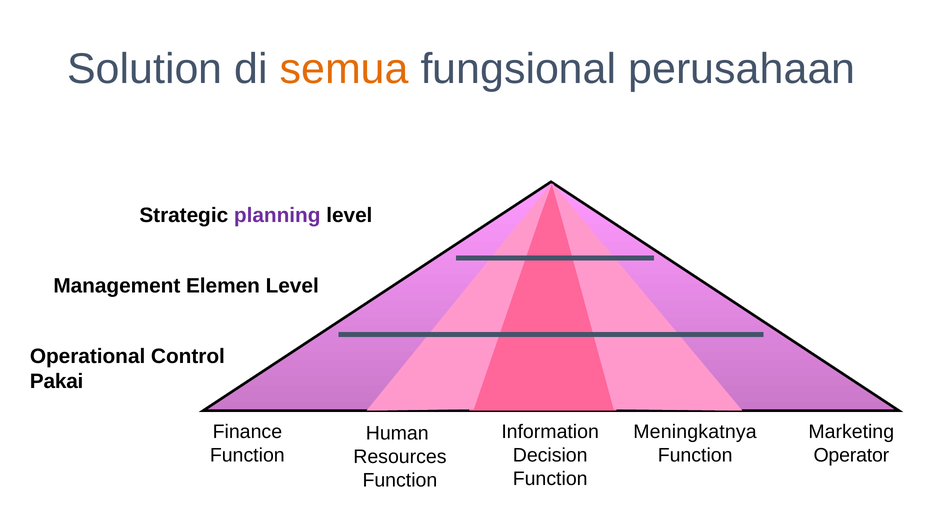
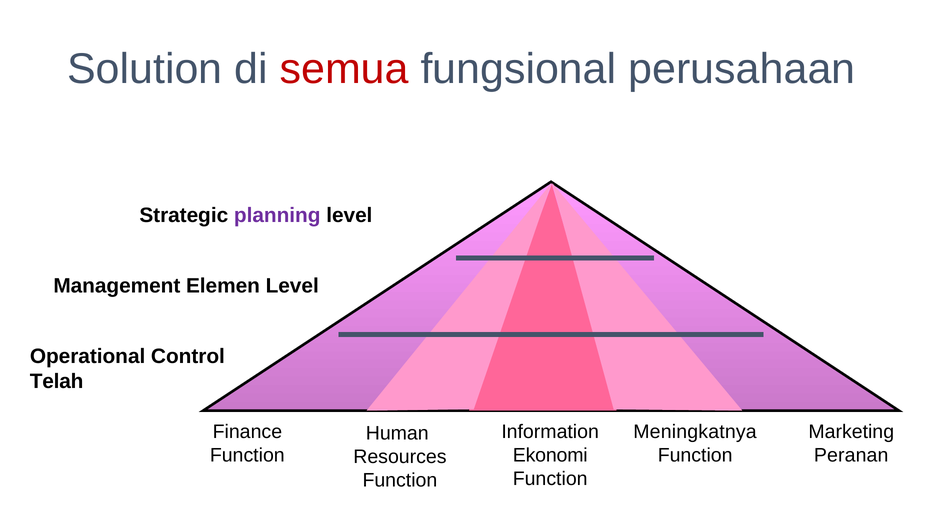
semua colour: orange -> red (344, 69)
Pakai: Pakai -> Telah (57, 381)
Decision: Decision -> Ekonomi (550, 455)
Operator: Operator -> Peranan (851, 455)
